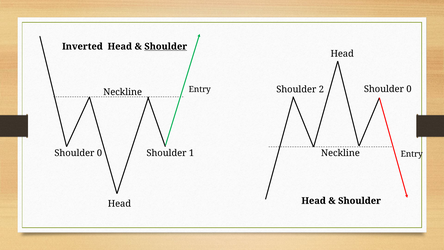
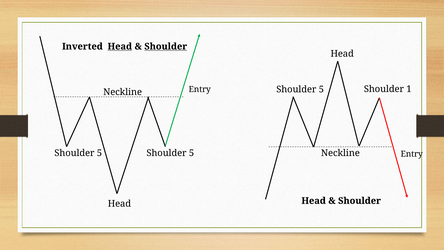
Head underline: none -> present (120, 46)
2: 2 -> 5 (321, 89)
0: 0 -> 1 (409, 89)
0: 0 -> 5 (99, 153)
1: 1 -> 5 (192, 153)
